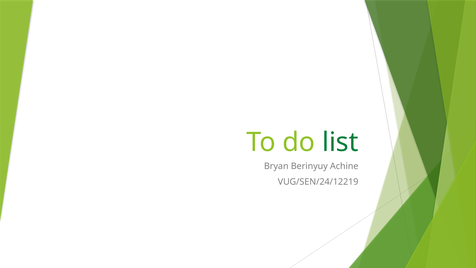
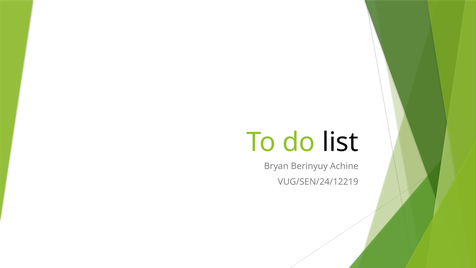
list colour: green -> black (340, 142)
